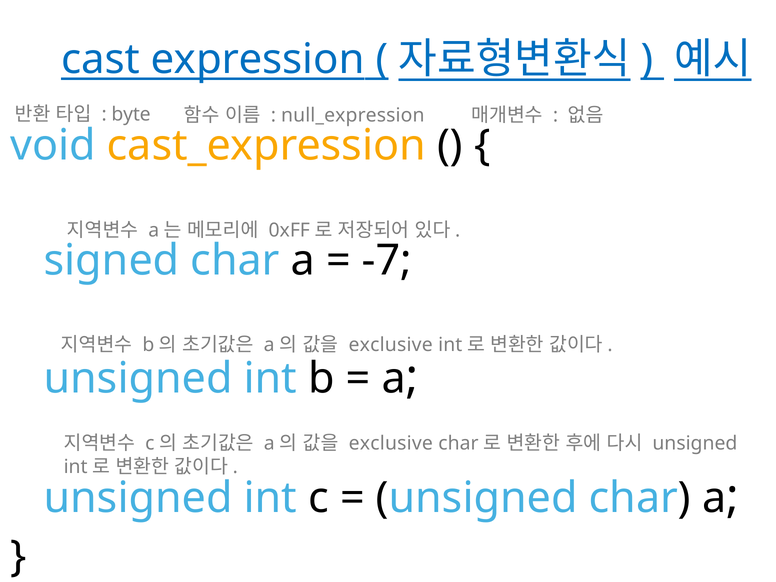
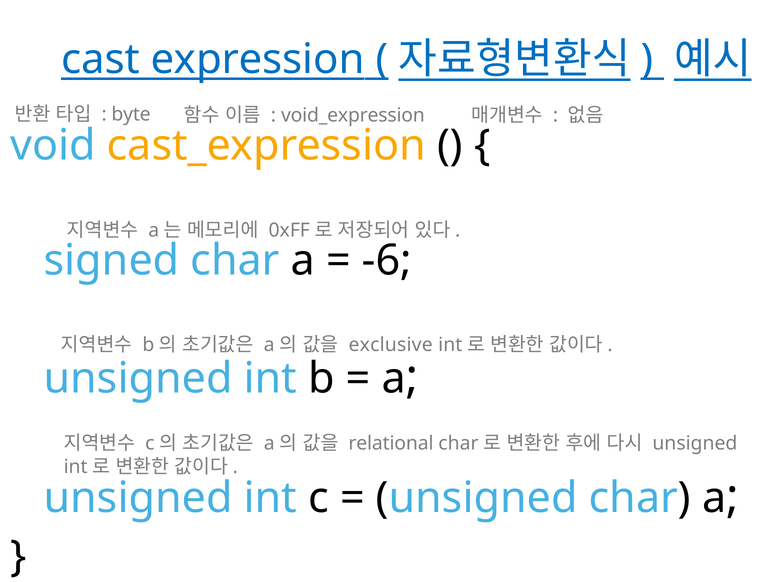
null_expression: null_expression -> void_expression (353, 115)
-7: -7 -> -6 (387, 260)
exclusive: exclusive -> relational (391, 443)
